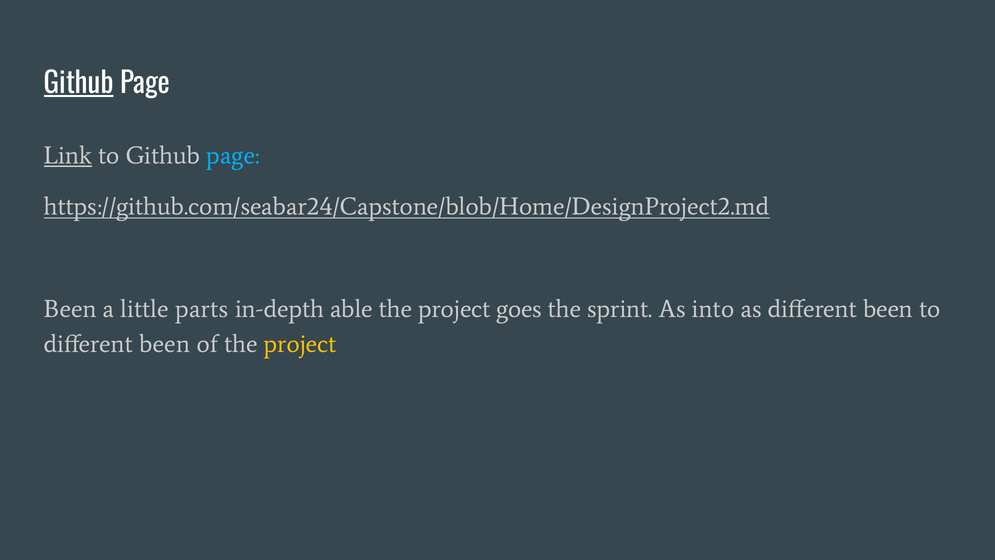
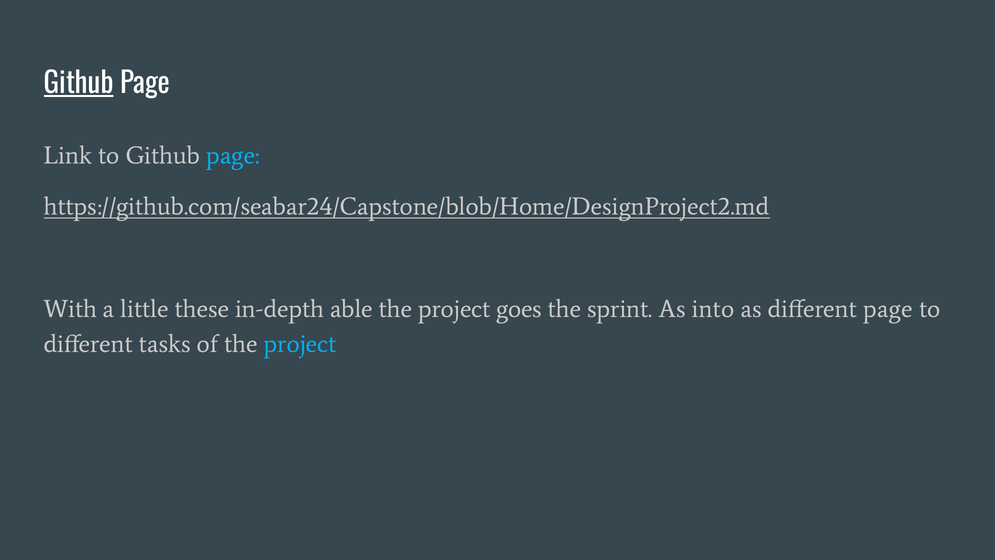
Link underline: present -> none (68, 155)
Been: Been -> With (70, 309)
parts: parts -> these (202, 309)
as different been: been -> page (888, 309)
been: been -> tasks (165, 344)
project colour: yellow -> light blue (300, 344)
